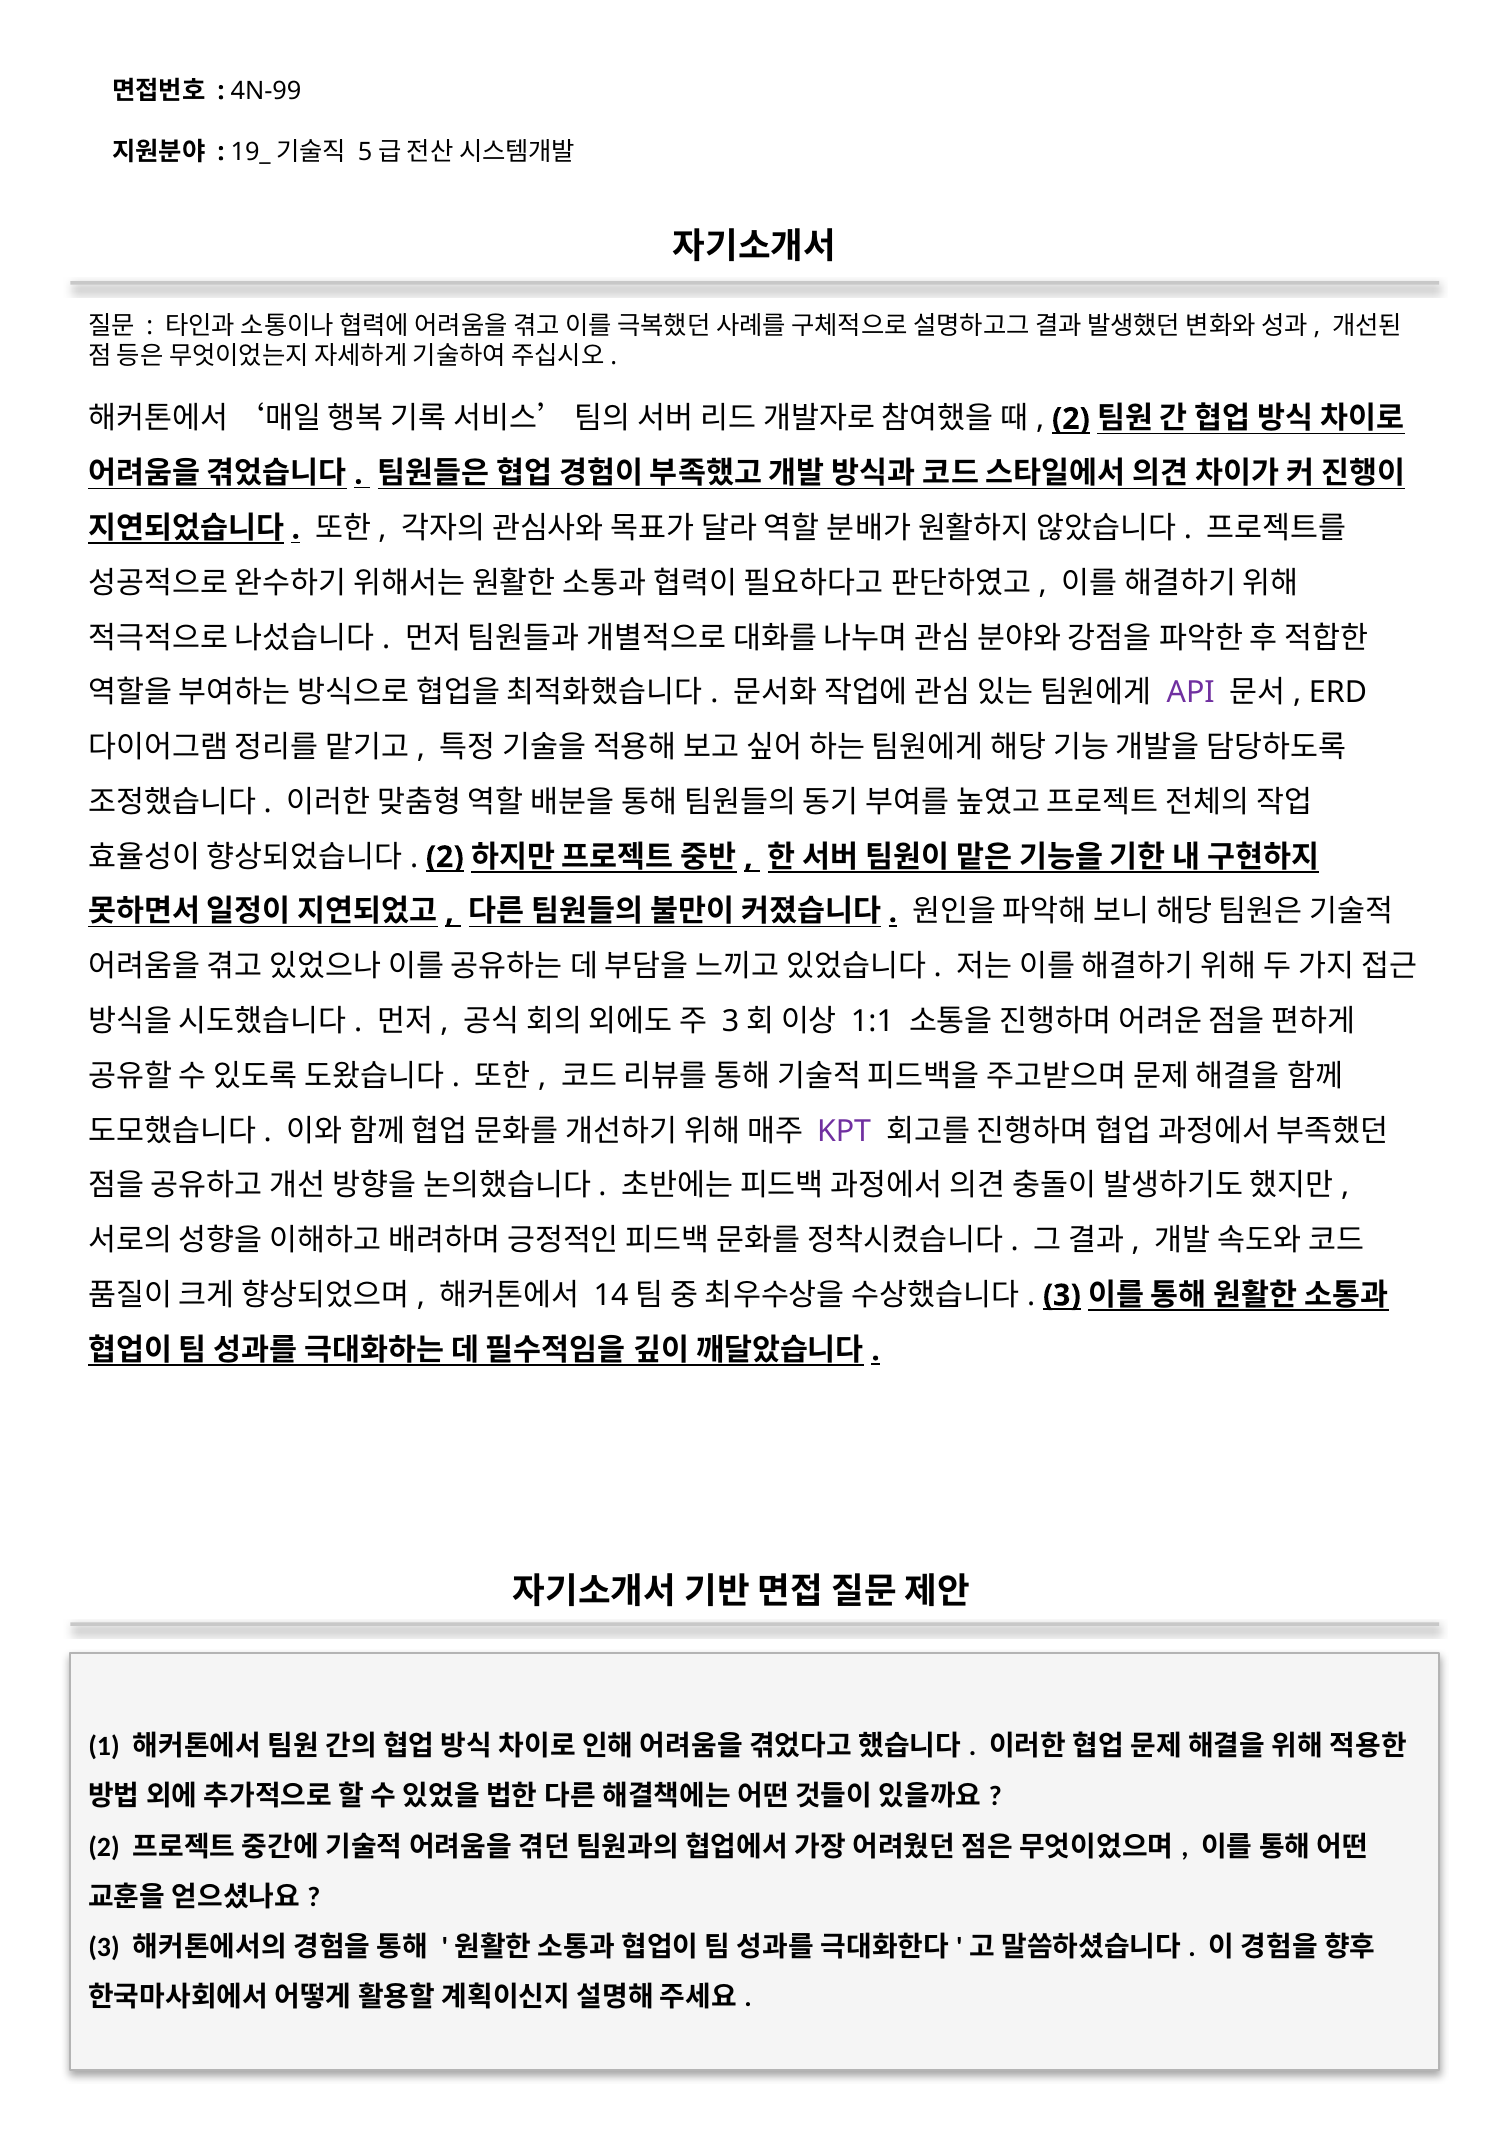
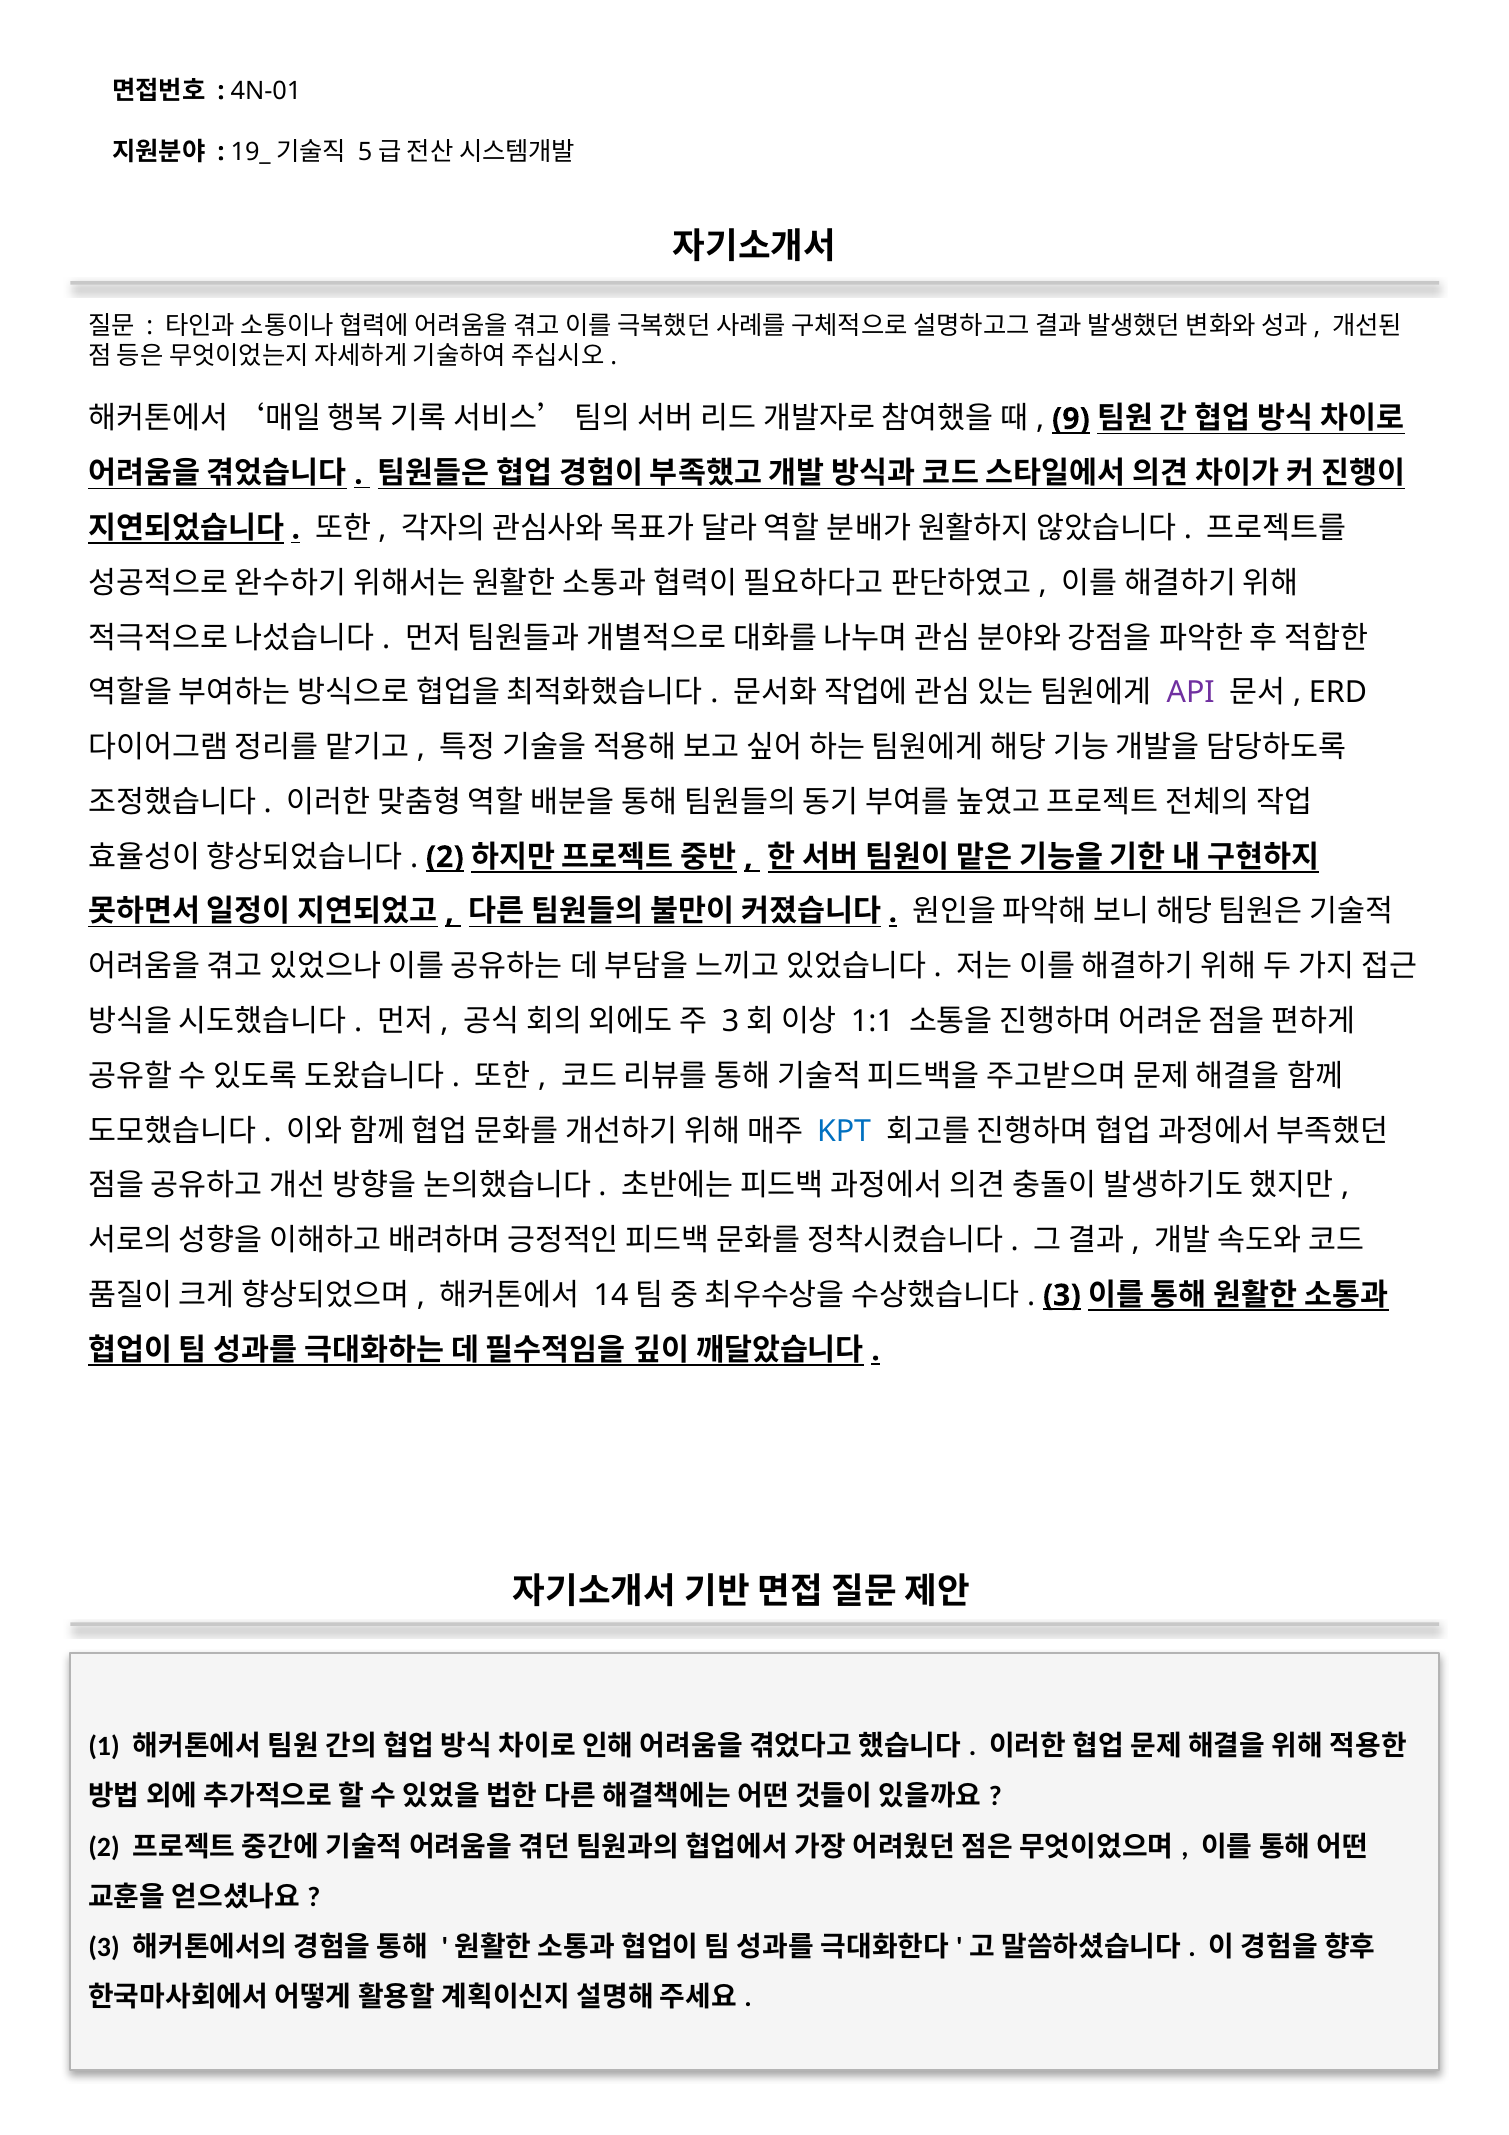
4N-99: 4N-99 -> 4N-01 (266, 91)
2: 2 -> 9 (1071, 419)
KPT colour: purple -> blue (844, 1131)
